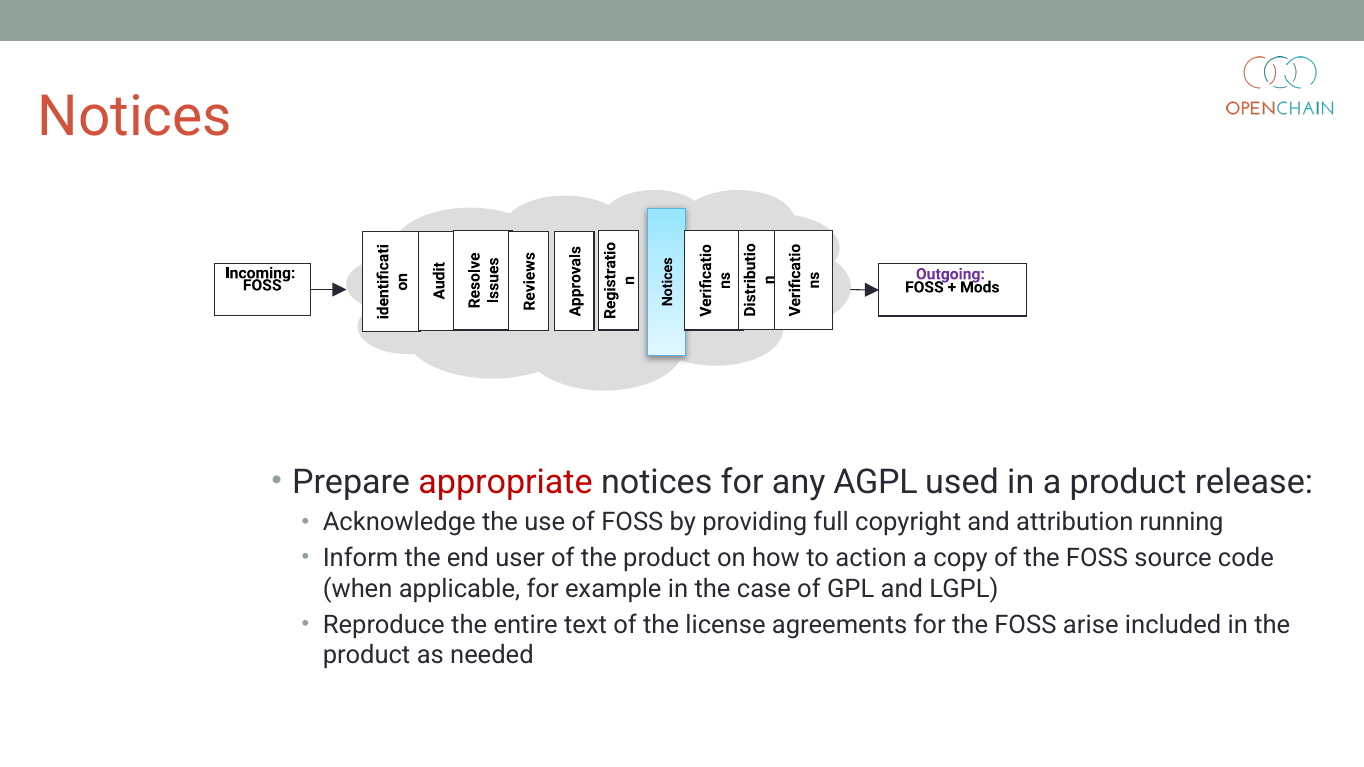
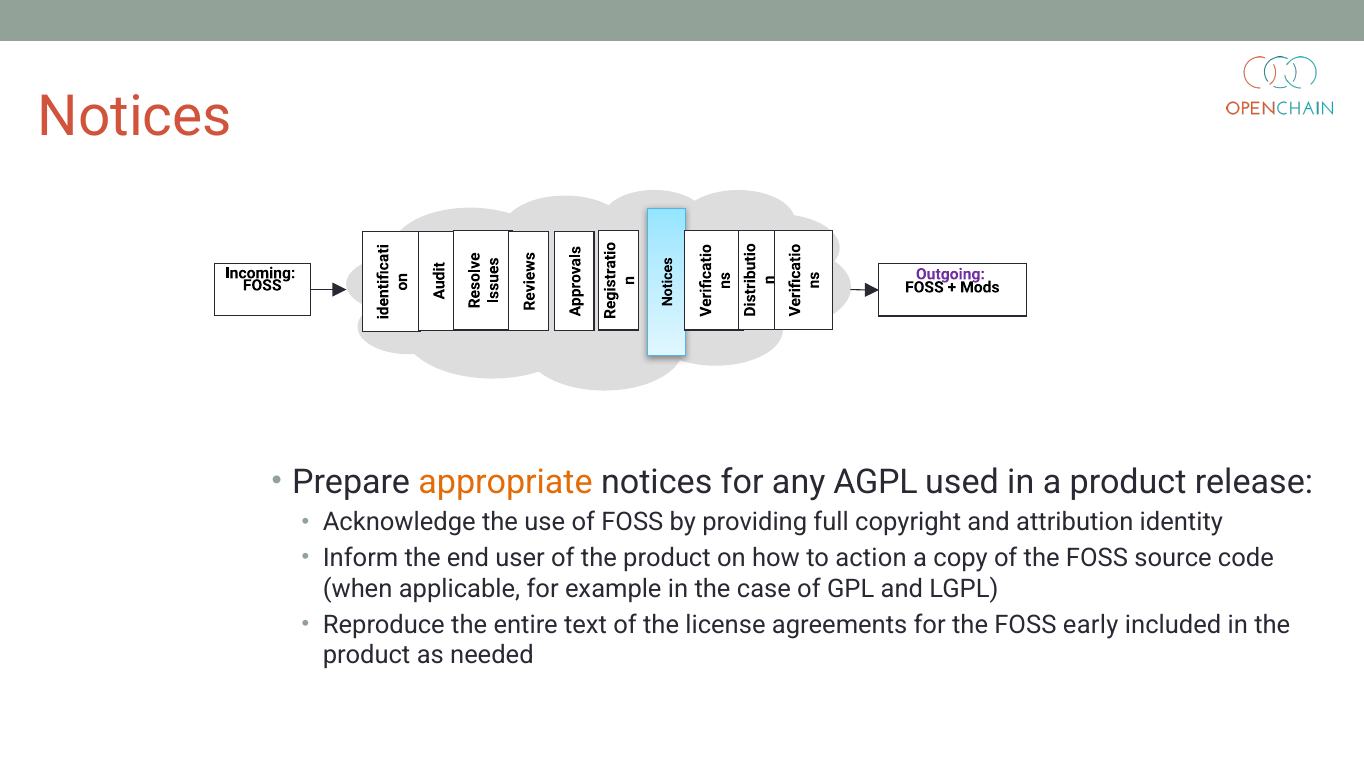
appropriate colour: red -> orange (506, 482)
running: running -> identity (1181, 523)
arise: arise -> early (1091, 625)
